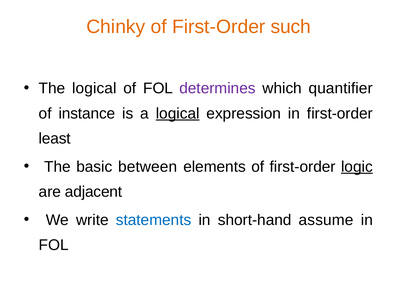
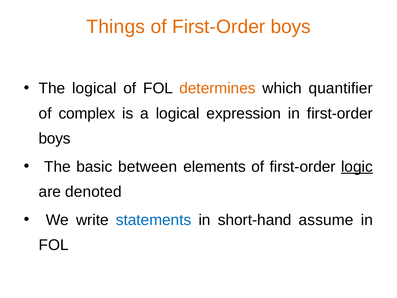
Chinky: Chinky -> Things (116, 27)
of First-Order such: such -> boys (291, 27)
determines colour: purple -> orange (217, 88)
instance: instance -> complex (87, 113)
logical underline: present -> none (178, 113)
least: least -> boys (55, 138)
adjacent: adjacent -> denoted (93, 192)
